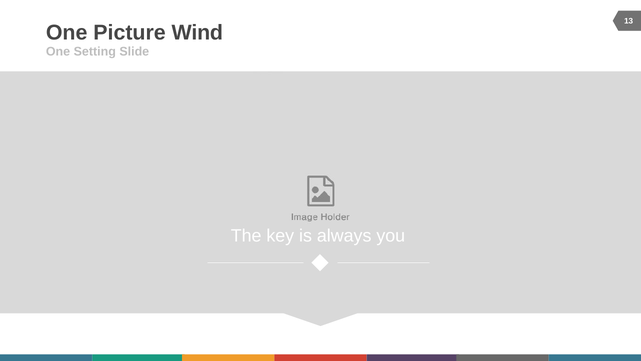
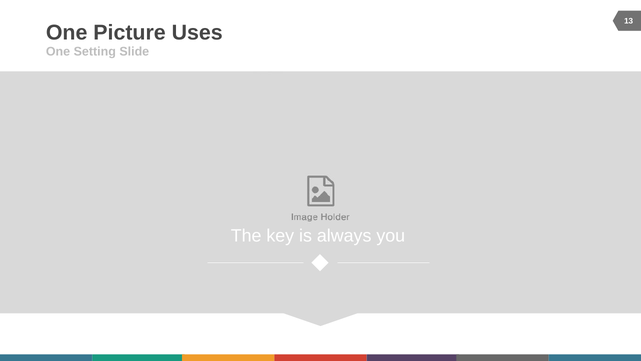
Wind: Wind -> Uses (197, 33)
